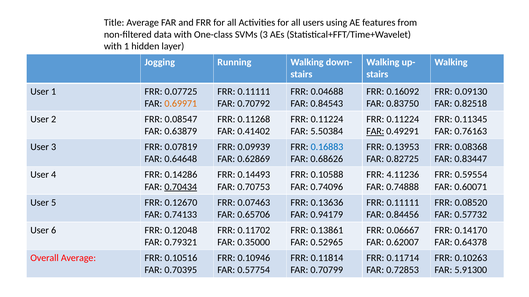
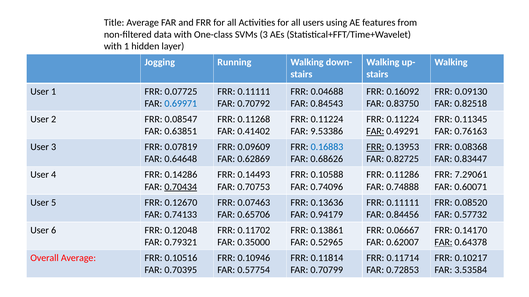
0.69971 colour: orange -> blue (181, 104)
0.63879: 0.63879 -> 0.63851 (181, 132)
5.50384: 5.50384 -> 9.53386 (327, 132)
0.09939: 0.09939 -> 0.09609 (254, 147)
FRR underline: none -> present (375, 147)
4.11236: 4.11236 -> 0.11286 (403, 175)
0.59554: 0.59554 -> 7.29061 (471, 175)
FAR underline: none -> present (443, 243)
0.10263: 0.10263 -> 0.10217 (471, 258)
5.91300: 5.91300 -> 3.53584 (471, 270)
